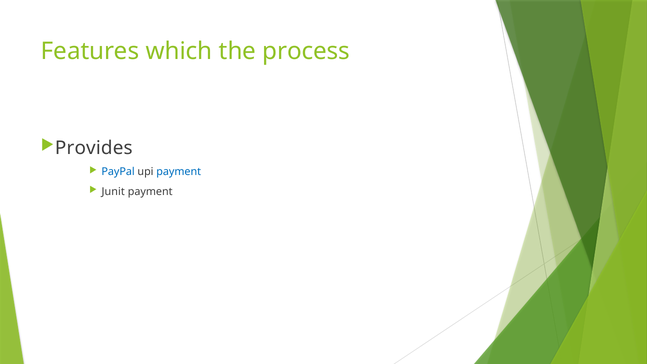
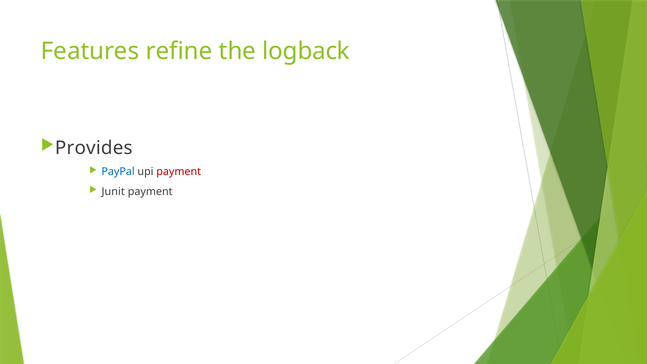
which: which -> refine (179, 51)
process: process -> logback (306, 51)
payment colour: blue -> red (179, 172)
